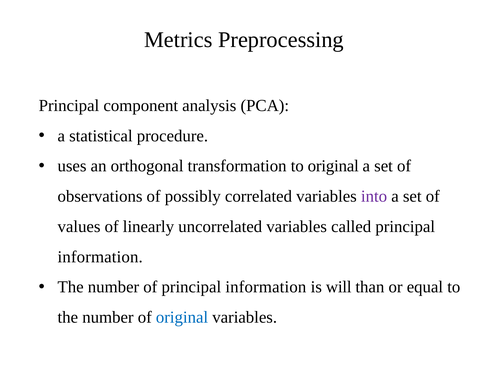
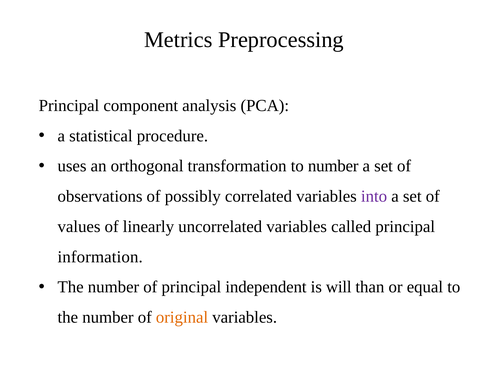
original: original -> number (333, 166)
of principal information: information -> independent (266, 287)
original colour: blue -> orange (182, 317)
